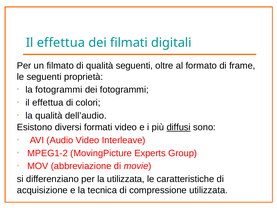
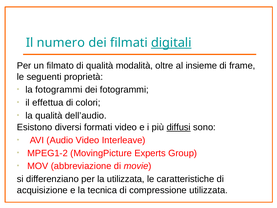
effettua: effettua -> numero (61, 43)
digitali underline: none -> present (171, 43)
qualità seguenti: seguenti -> modalità (134, 66)
formato: formato -> insieme (201, 66)
